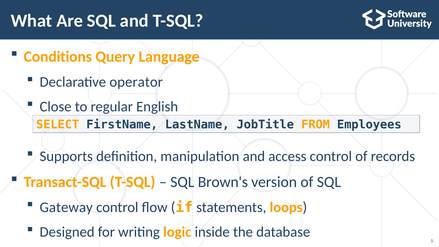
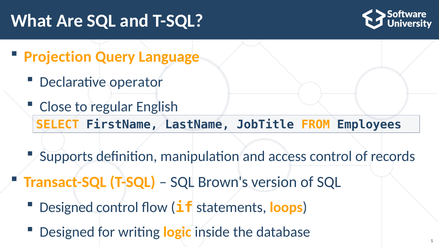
Conditions: Conditions -> Projection (58, 57)
Gateway: Gateway -> Designed (66, 207)
